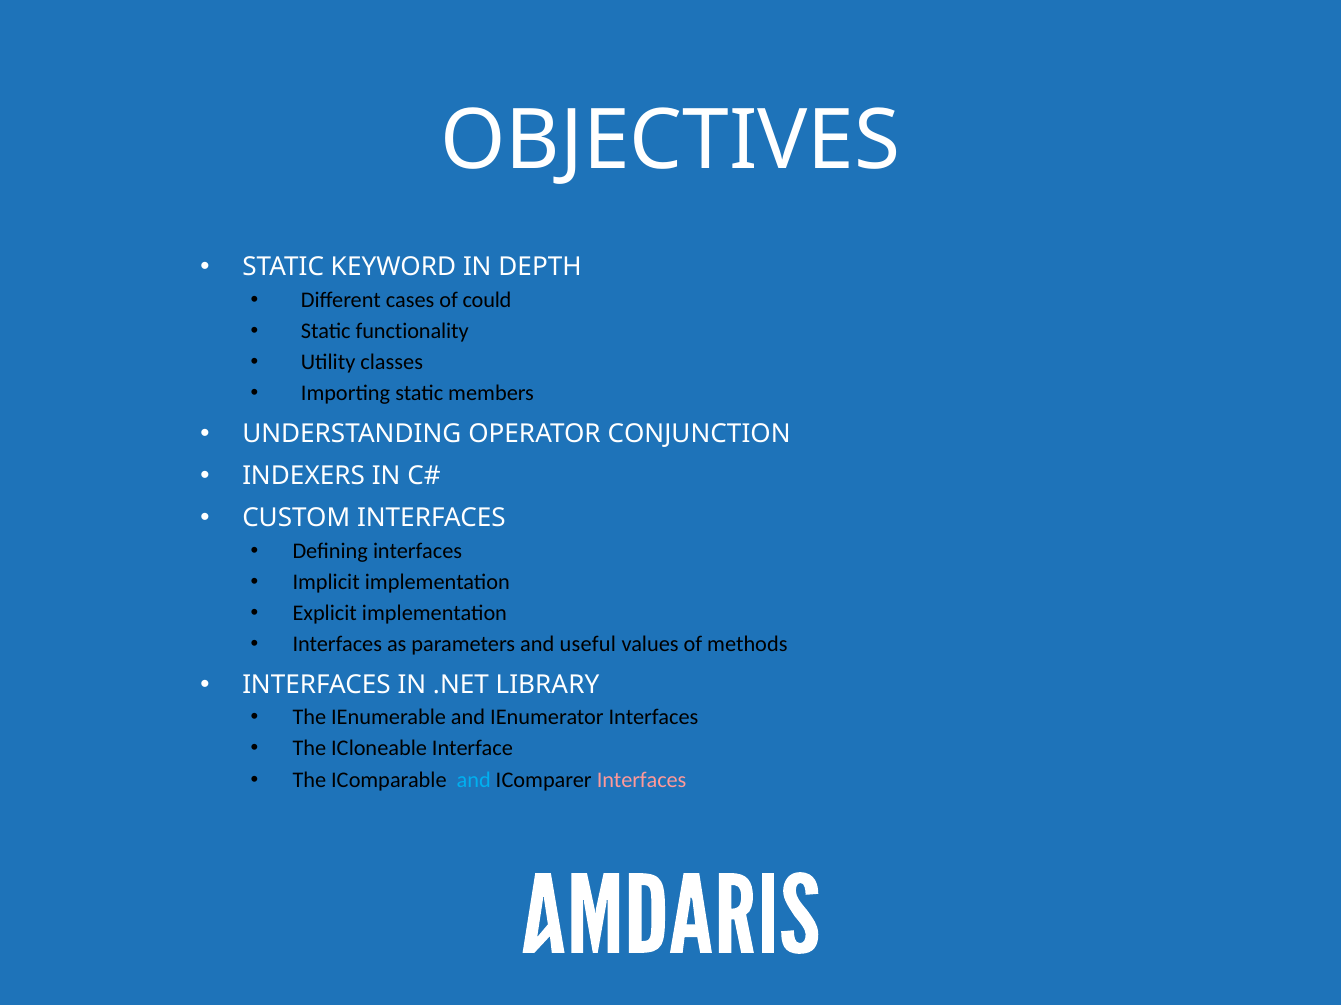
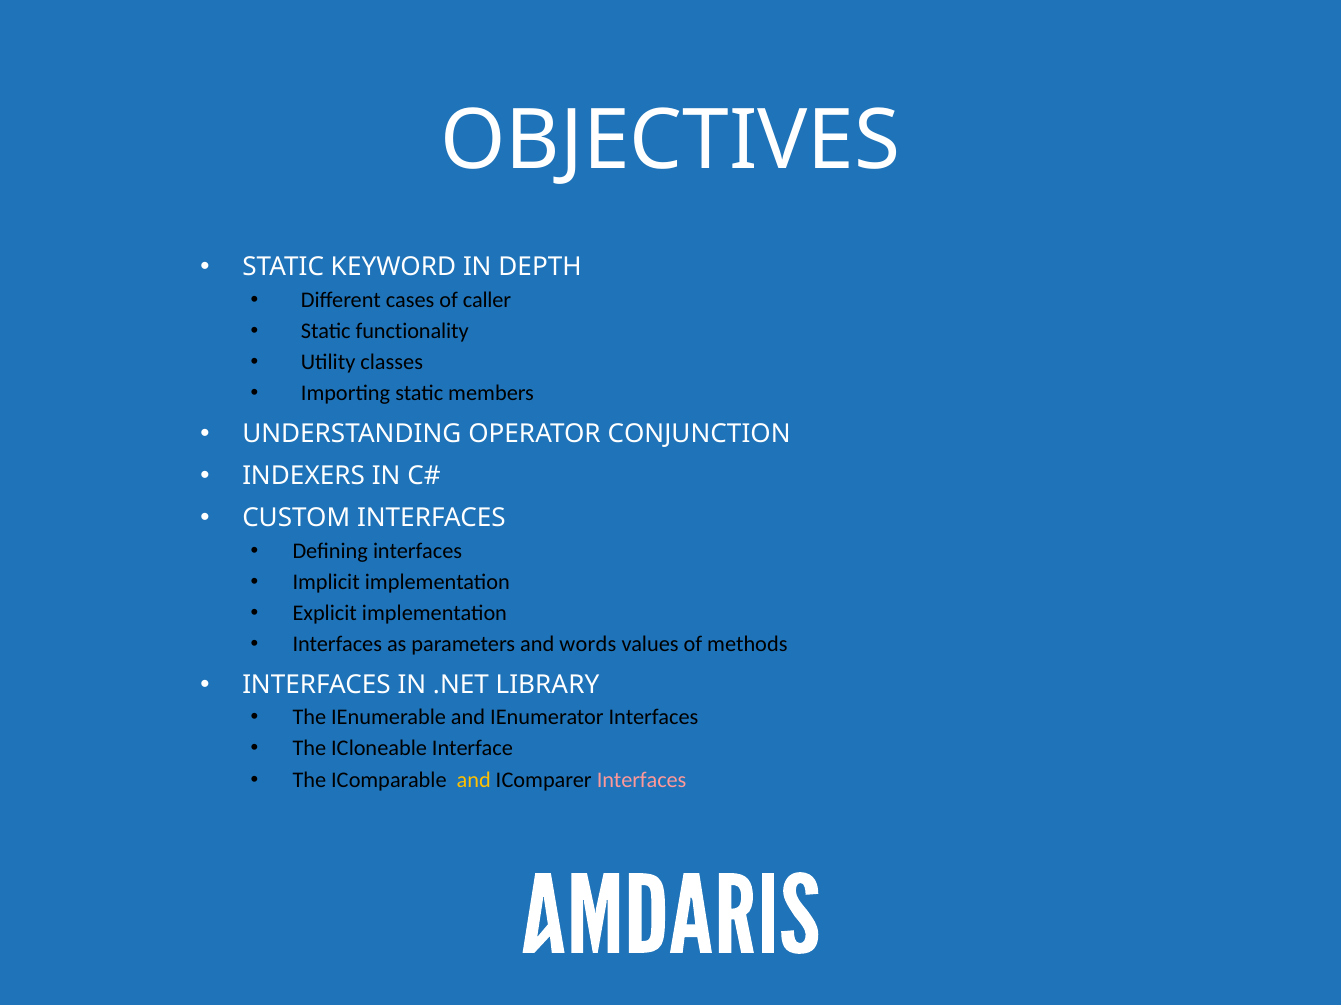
could: could -> caller (487, 301)
useful: useful -> words (588, 645)
and colour: light blue -> yellow (474, 780)
